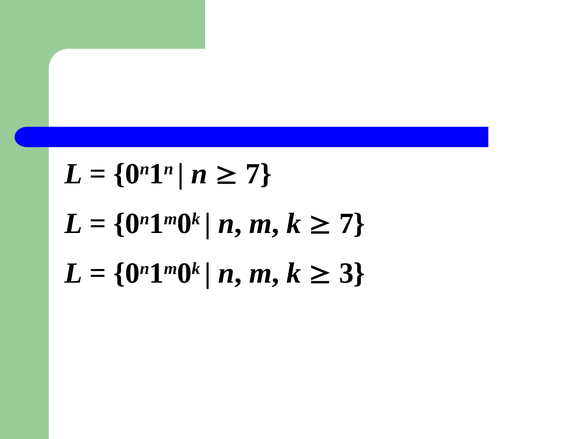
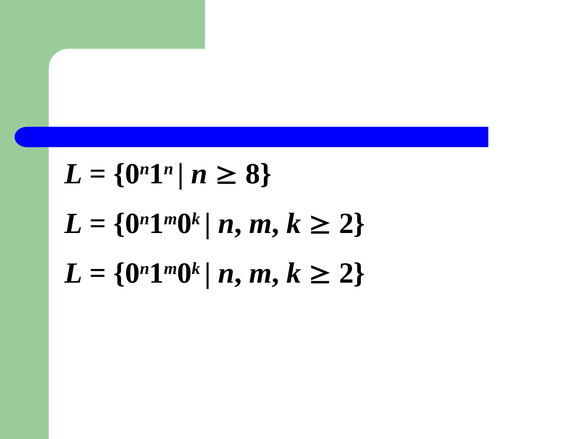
7: 7 -> 8 (259, 174)
7: 7 -> 2 (352, 224)
3: 3 -> 2 (352, 274)
